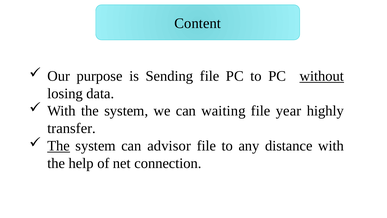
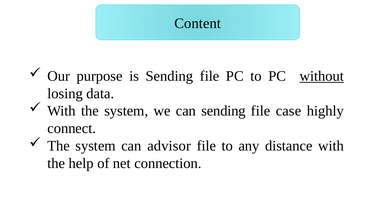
can waiting: waiting -> sending (224, 111)
year: year -> case (289, 111)
transfer: transfer -> connect (72, 128)
The underline: present -> none (59, 146)
